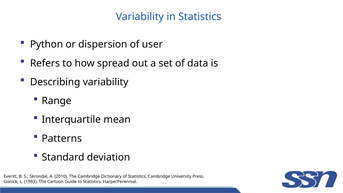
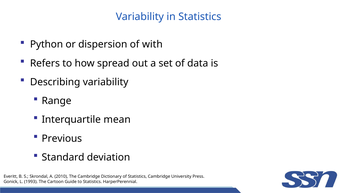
user: user -> with (152, 44)
Patterns: Patterns -> Previous (62, 138)
